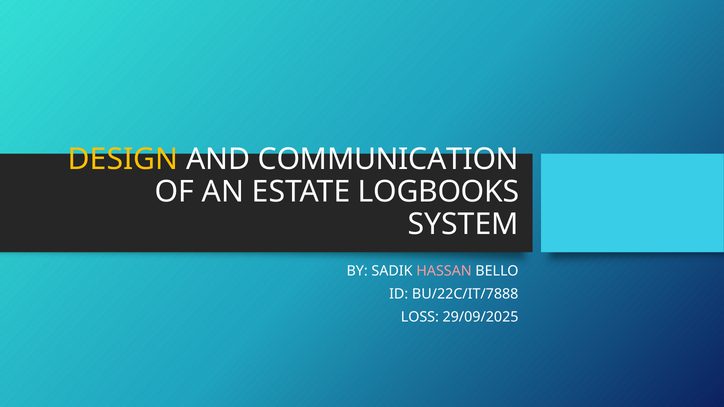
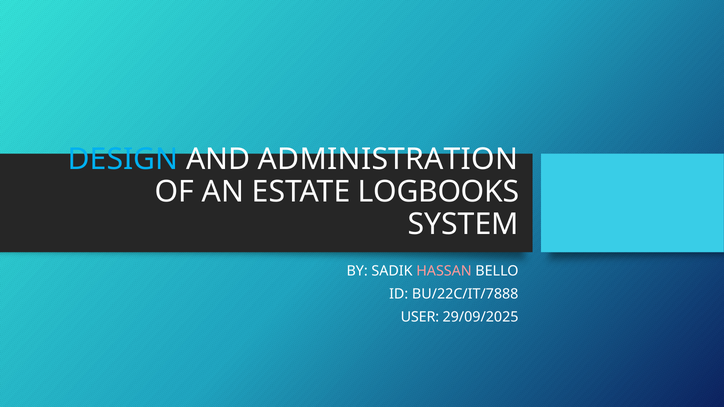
DESIGN colour: yellow -> light blue (123, 160)
COMMUNICATION: COMMUNICATION -> ADMINISTRATION (388, 160)
LOSS: LOSS -> USER (420, 317)
